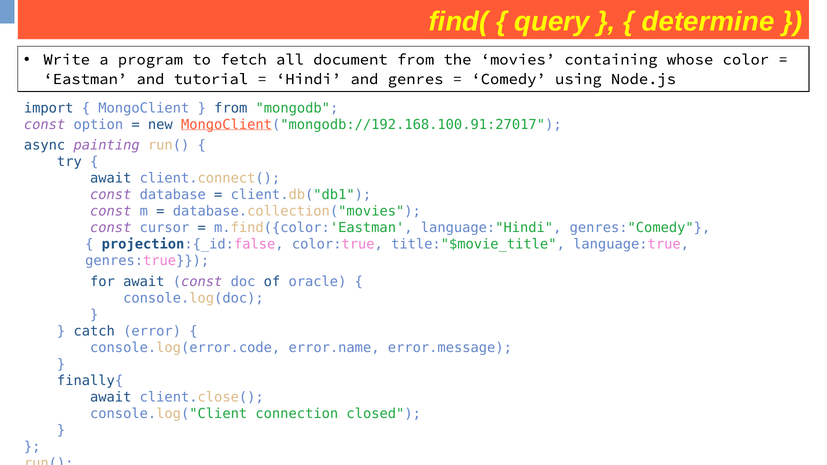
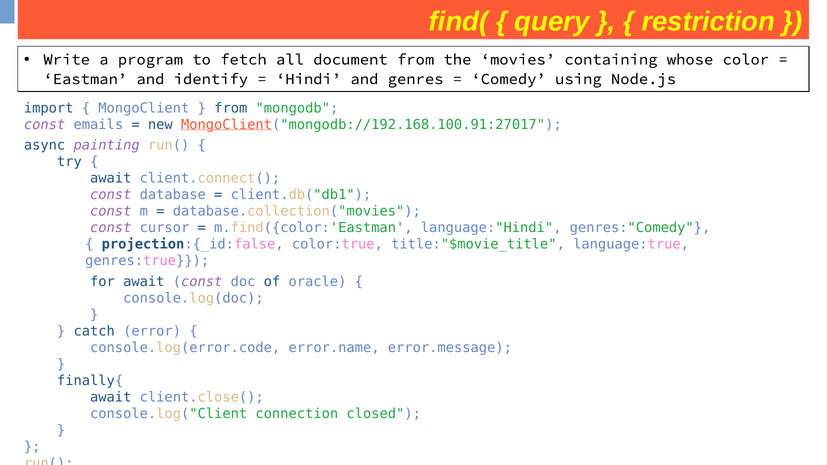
determine: determine -> restriction (708, 22)
tutorial: tutorial -> identify (211, 79)
option: option -> emails (98, 125)
